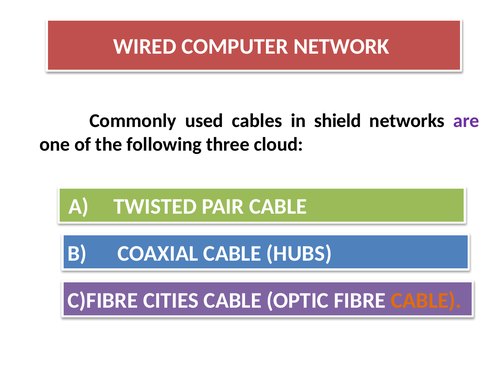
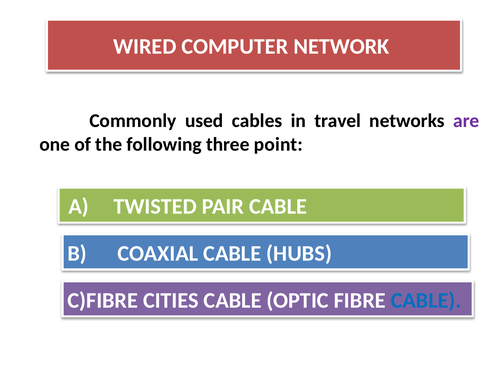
shield: shield -> travel (338, 121)
cloud: cloud -> point (278, 144)
CABLE colour: orange -> blue (426, 300)
